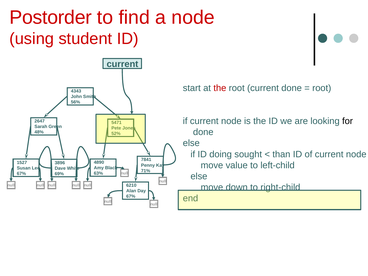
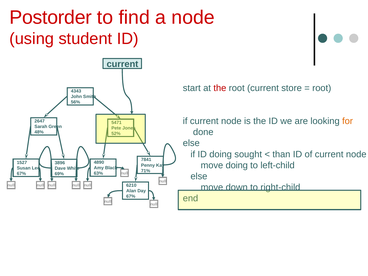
current done: done -> store (292, 88)
for colour: black -> orange (348, 121)
move value: value -> doing (237, 165)
